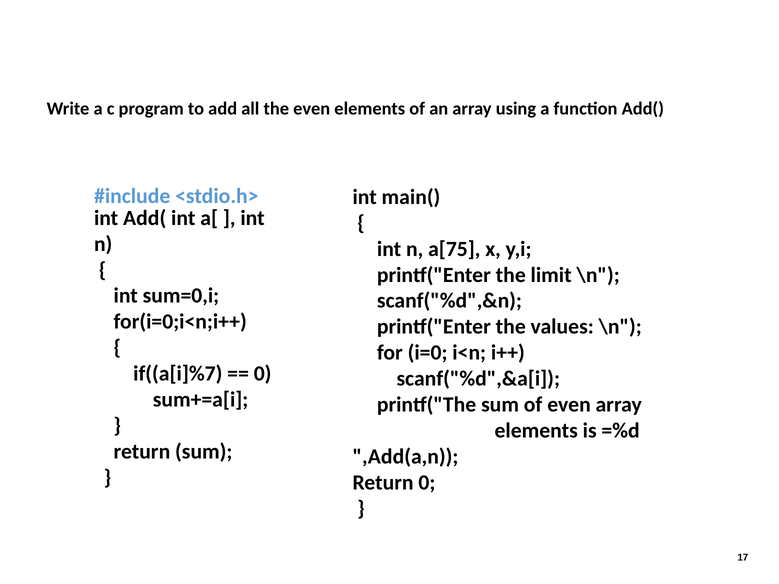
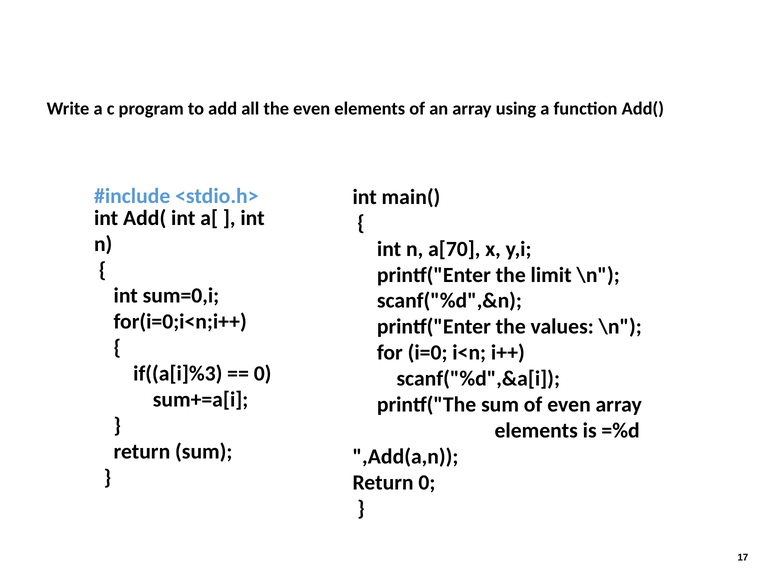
a[75: a[75 -> a[70 (454, 249)
if((a[i]%7: if((a[i]%7 -> if((a[i]%3 (178, 374)
